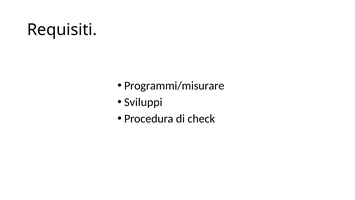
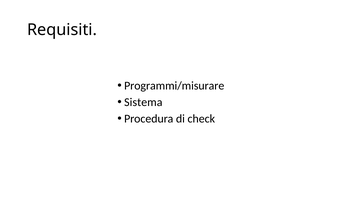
Sviluppi: Sviluppi -> Sistema (143, 102)
